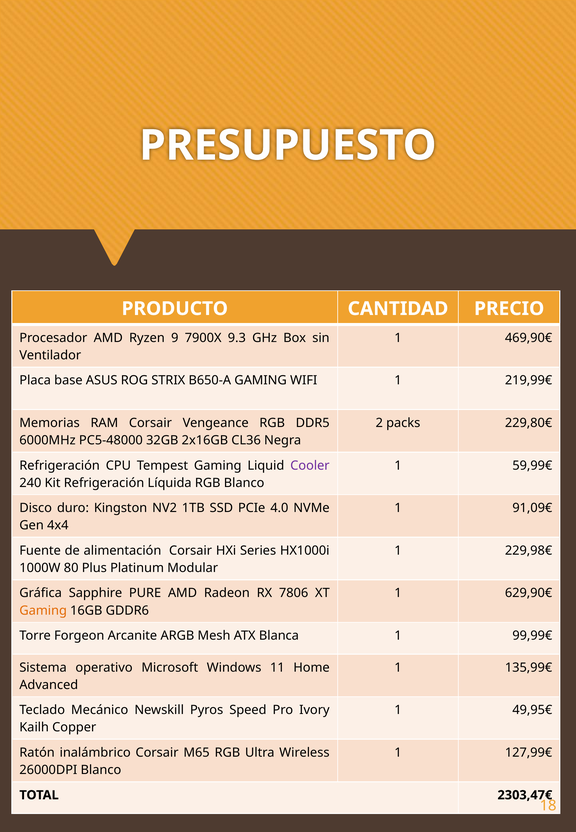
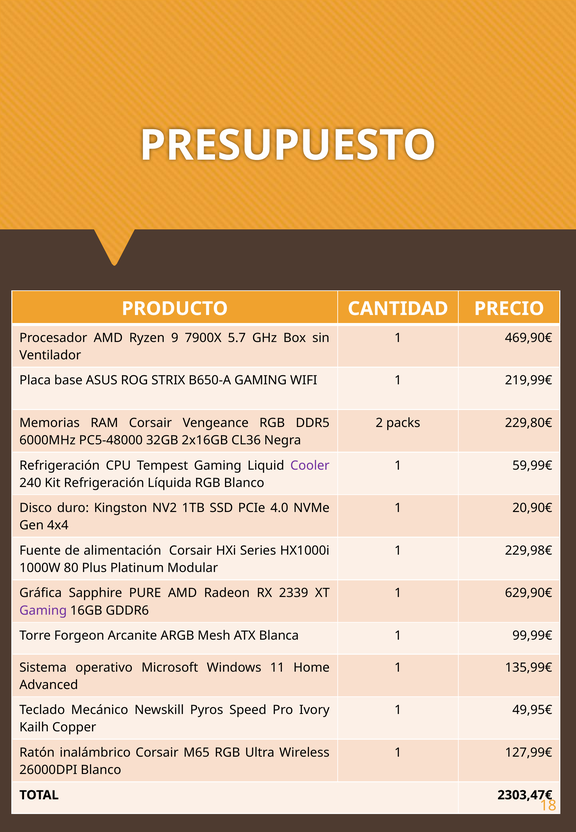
9.3: 9.3 -> 5.7 (237, 338)
91,09€: 91,09€ -> 20,90€ (532, 508)
7806: 7806 -> 2339 (294, 593)
Gaming colour: orange -> purple (43, 611)
